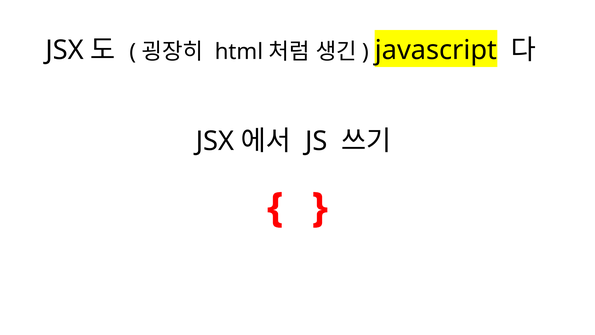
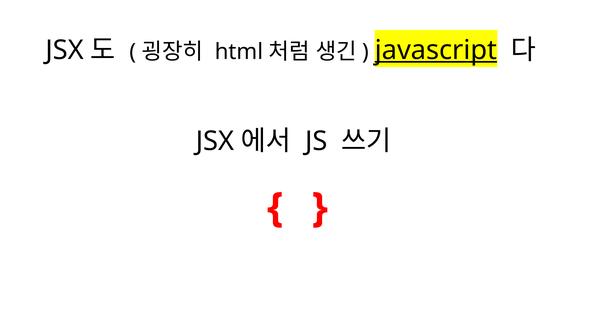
javascript underline: none -> present (436, 50)
